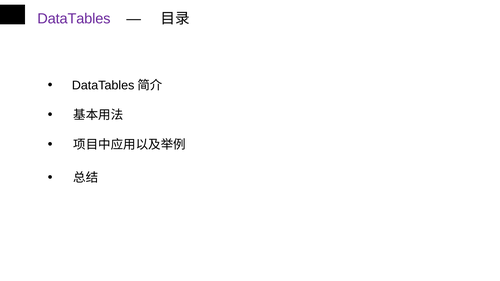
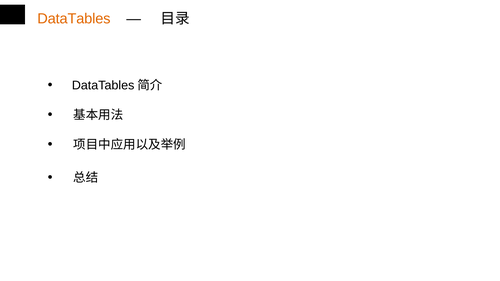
DataTables colour: purple -> orange (74, 19)
